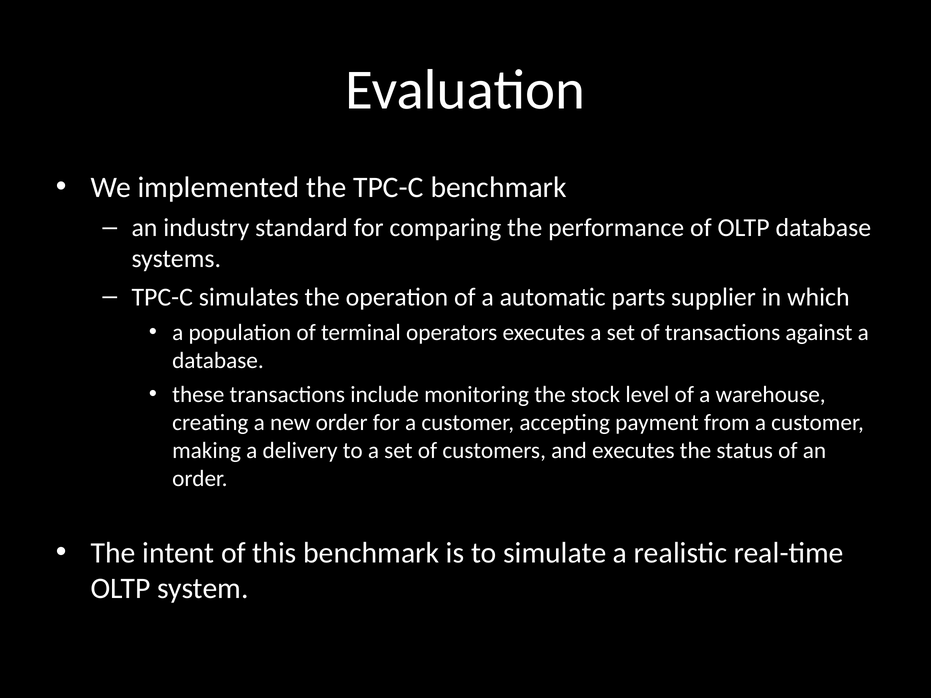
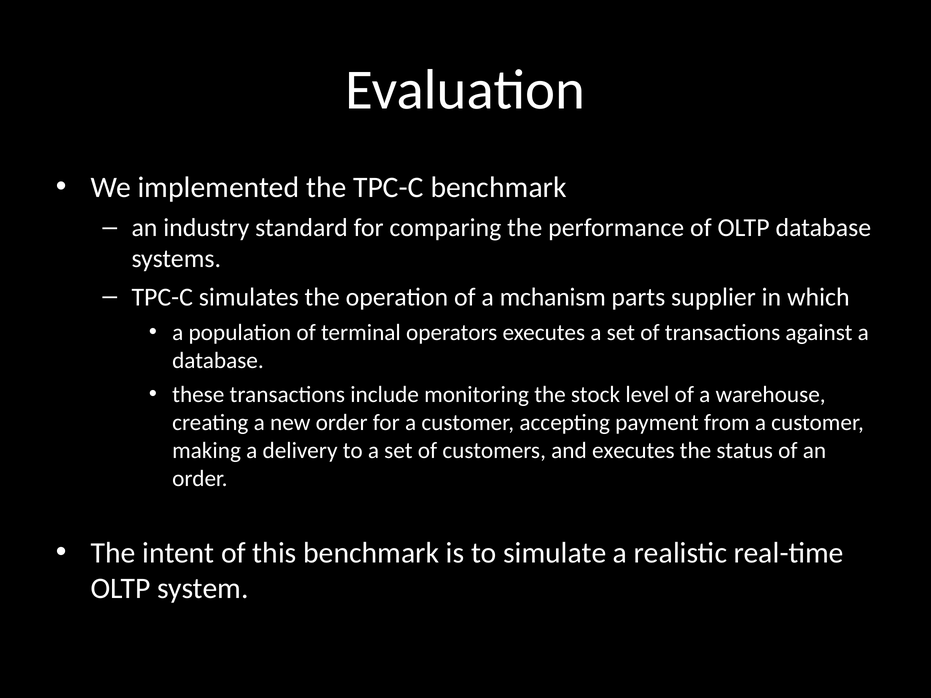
automatic: automatic -> mchanism (553, 297)
